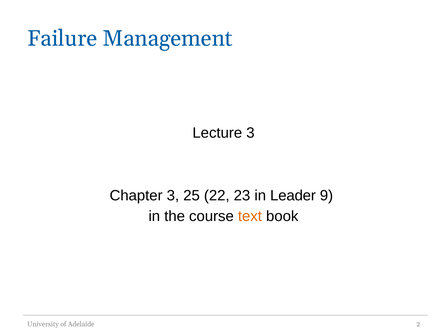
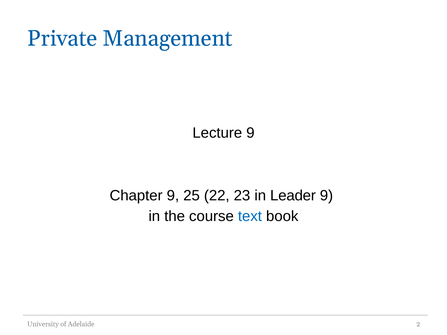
Failure: Failure -> Private (62, 39)
Lecture 3: 3 -> 9 (250, 133)
Chapter 3: 3 -> 9 (173, 196)
text colour: orange -> blue (250, 217)
